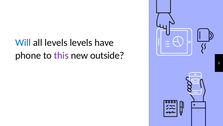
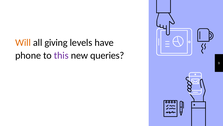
Will colour: blue -> orange (23, 43)
all levels: levels -> giving (56, 43)
outside: outside -> queries (107, 55)
